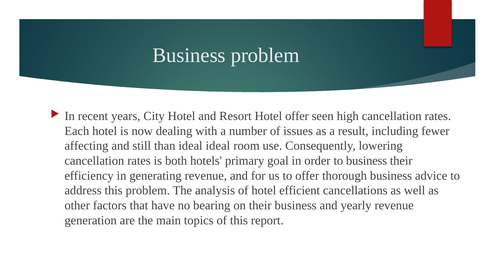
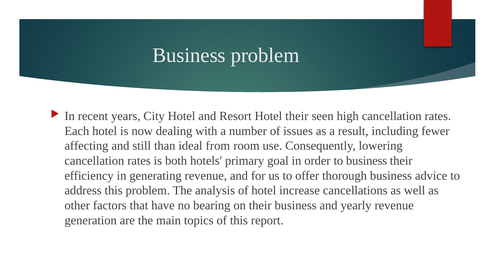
Hotel offer: offer -> their (297, 116)
ideal ideal: ideal -> from (218, 146)
efficient: efficient -> increase (300, 190)
